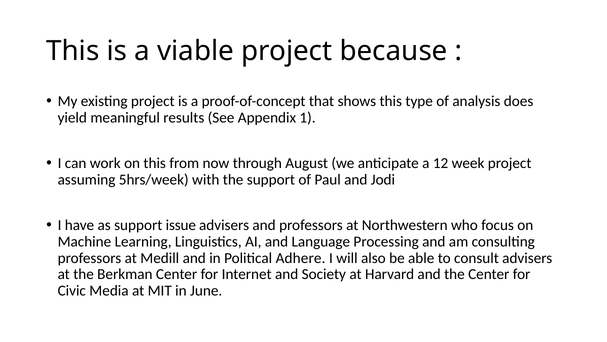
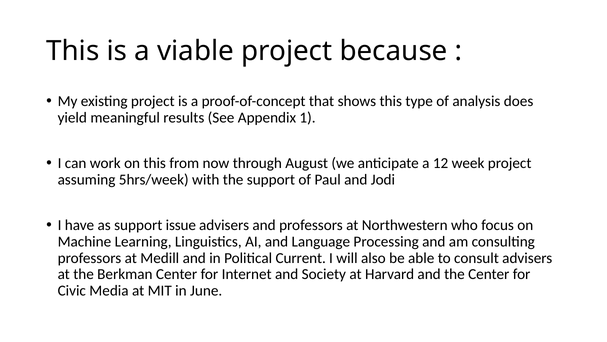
Adhere: Adhere -> Current (301, 258)
